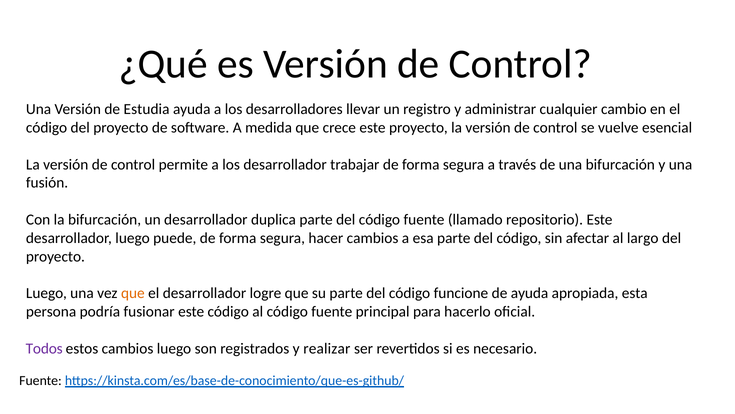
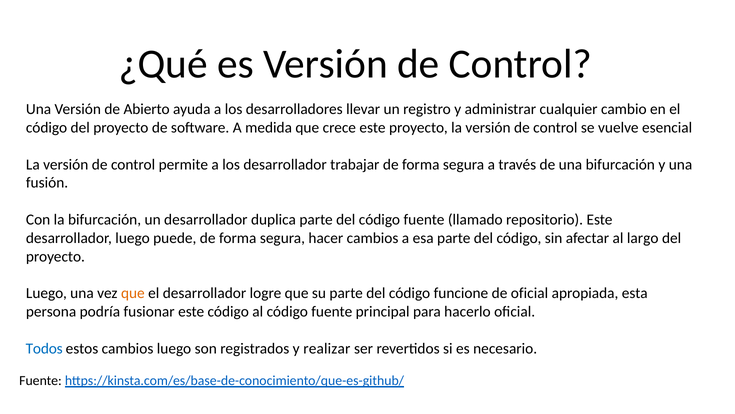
Estudia: Estudia -> Abierto (147, 109)
de ayuda: ayuda -> oficial (530, 293)
Todos colour: purple -> blue (44, 348)
